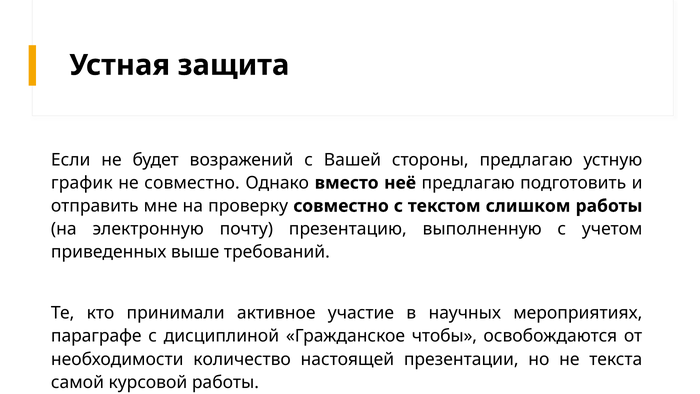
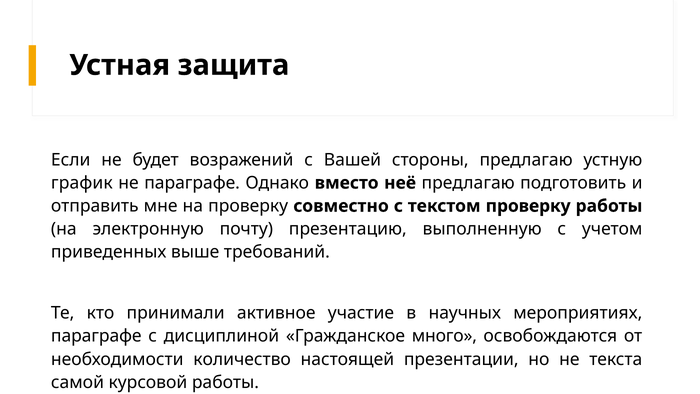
не совместно: совместно -> параграфе (192, 183)
текстом слишком: слишком -> проверку (528, 206)
чтобы: чтобы -> много (444, 336)
